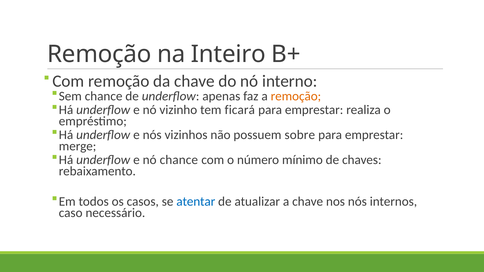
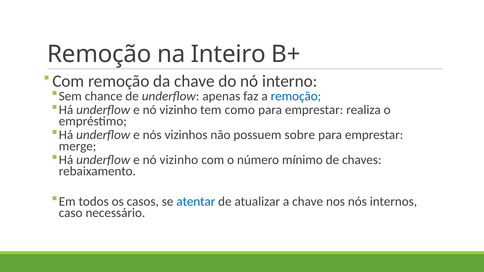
remoção colour: orange -> blue (296, 96)
ficará: ficará -> como (240, 110)
chance: chance -> vizinho (179, 160)
